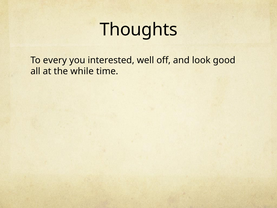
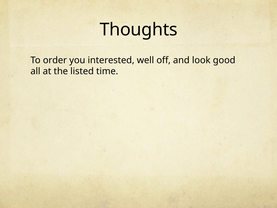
every: every -> order (55, 60)
while: while -> listed (82, 71)
